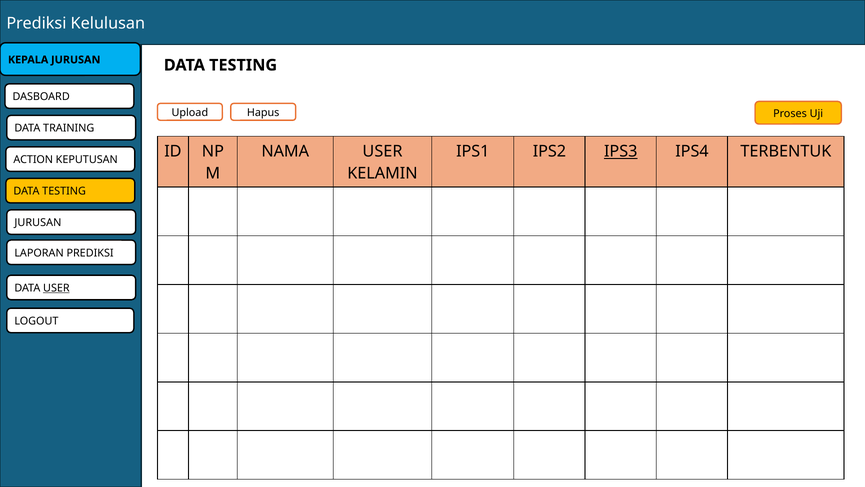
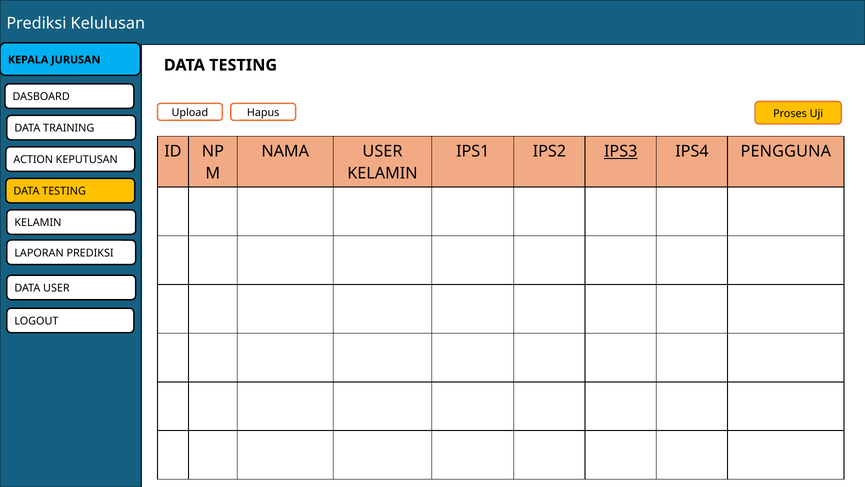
TERBENTUK: TERBENTUK -> PENGGUNA (786, 151)
JURUSAN: JURUSAN -> KELAMIN (38, 223)
USER underline: present -> none (56, 288)
